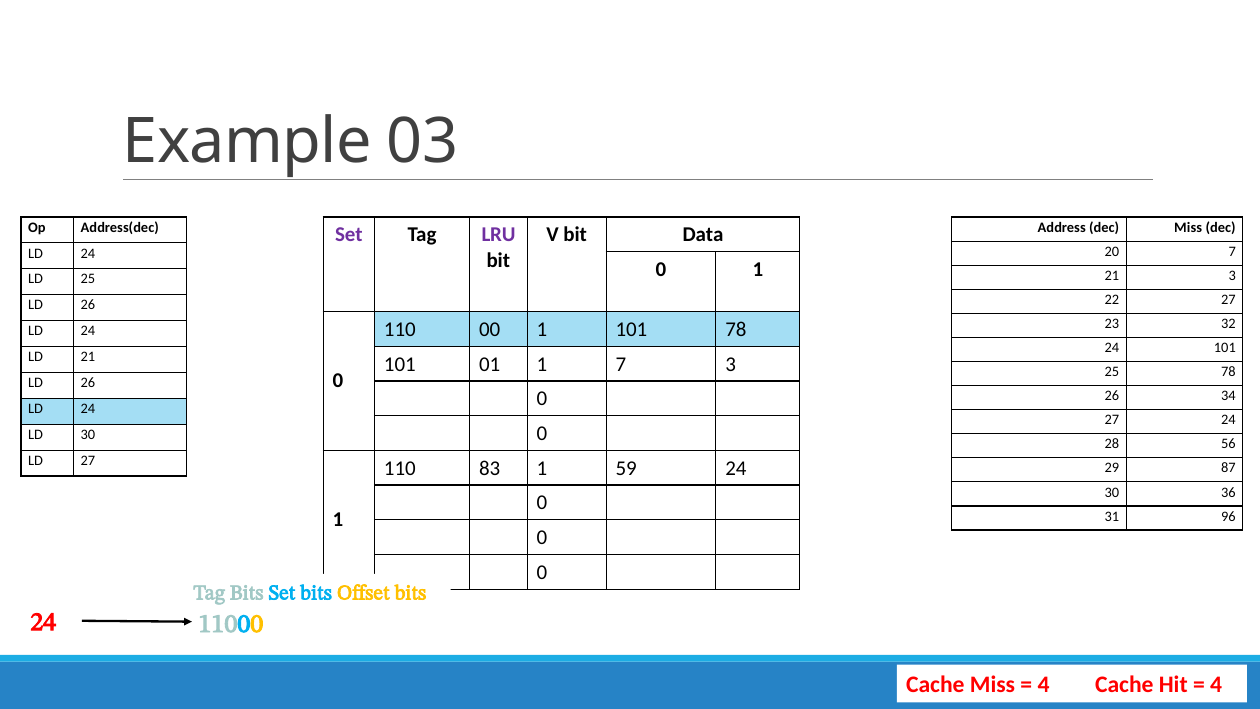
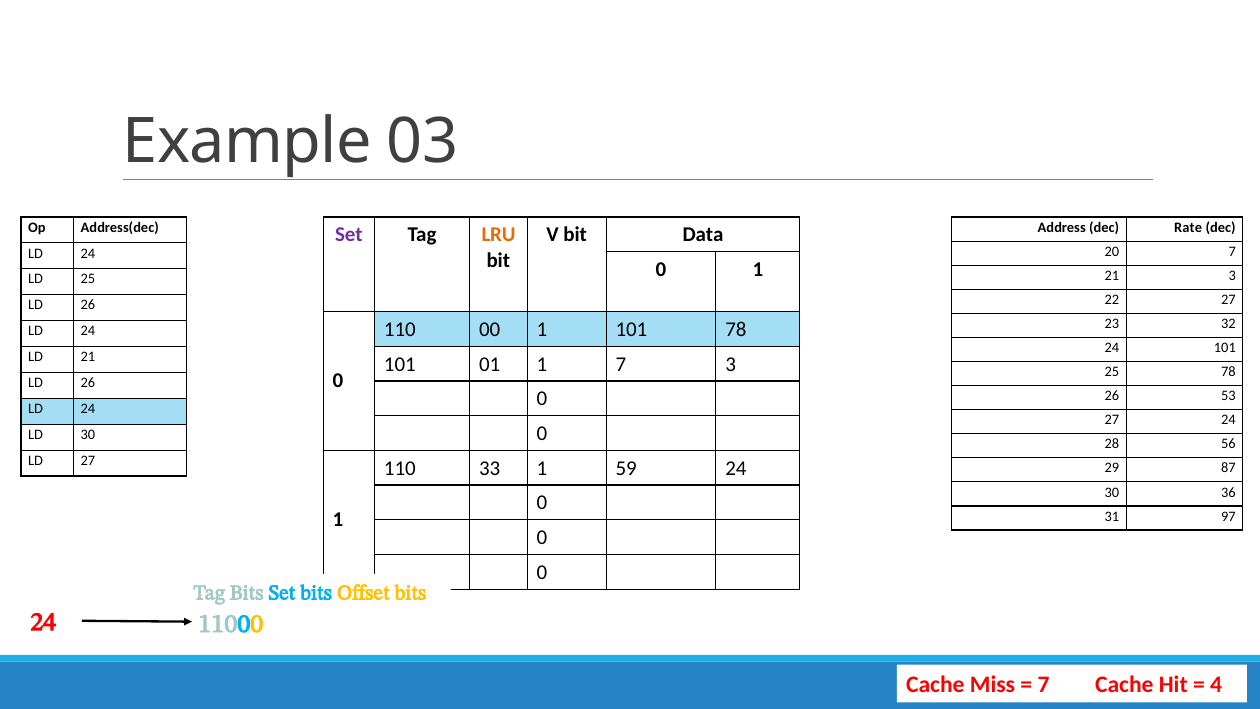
dec Miss: Miss -> Rate (1188, 227)
LRU colour: purple -> orange (498, 235)
34: 34 -> 53 (1228, 396)
83: 83 -> 33 (490, 468)
96: 96 -> 97 (1228, 516)
4: 4 -> 7 (1044, 685)
